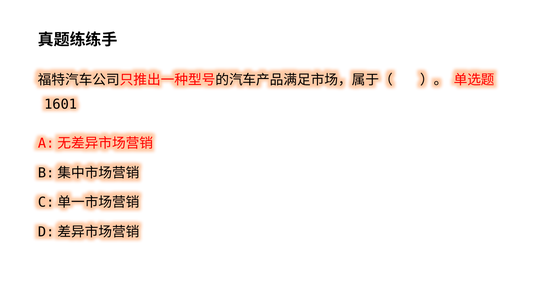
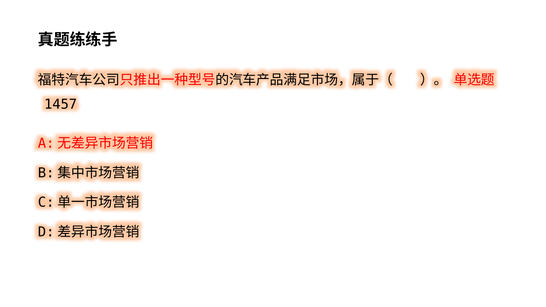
1601: 1601 -> 1457 (61, 104)
